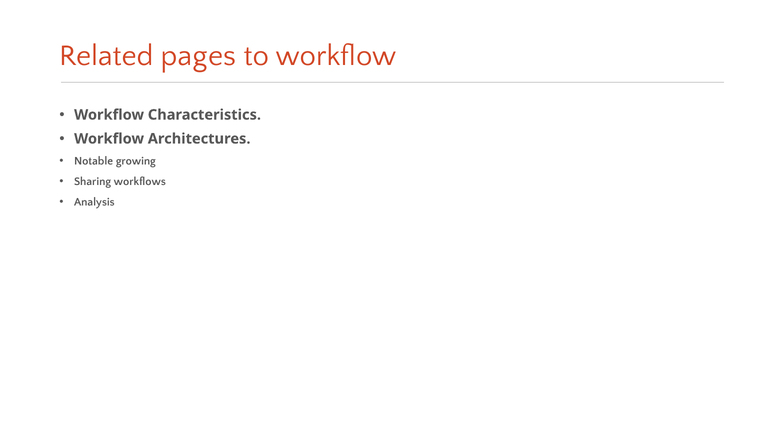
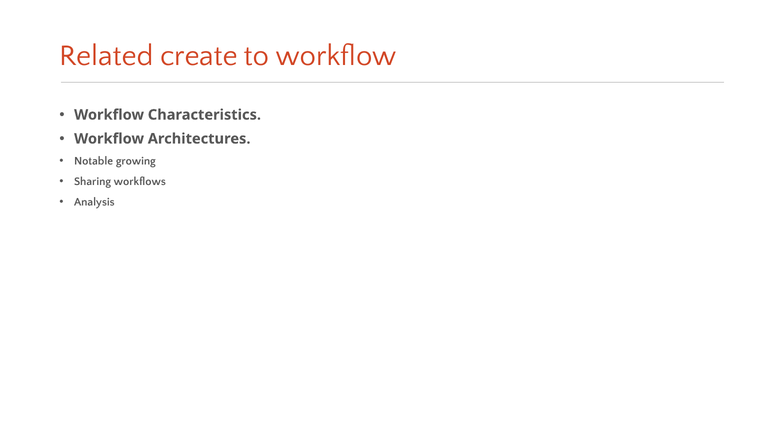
pages: pages -> create (199, 56)
